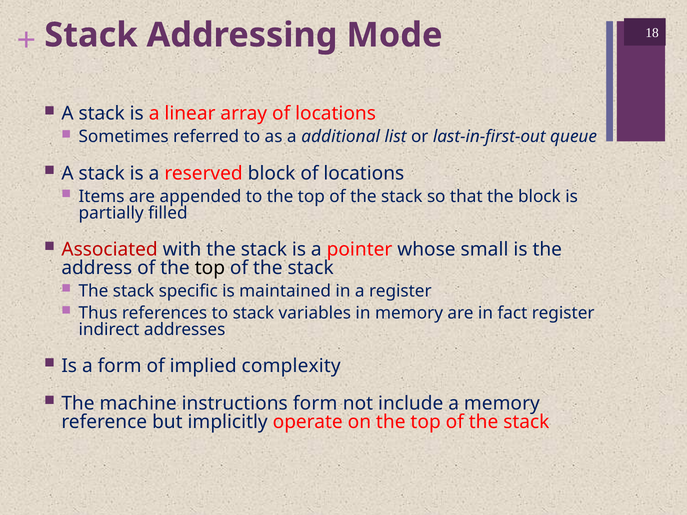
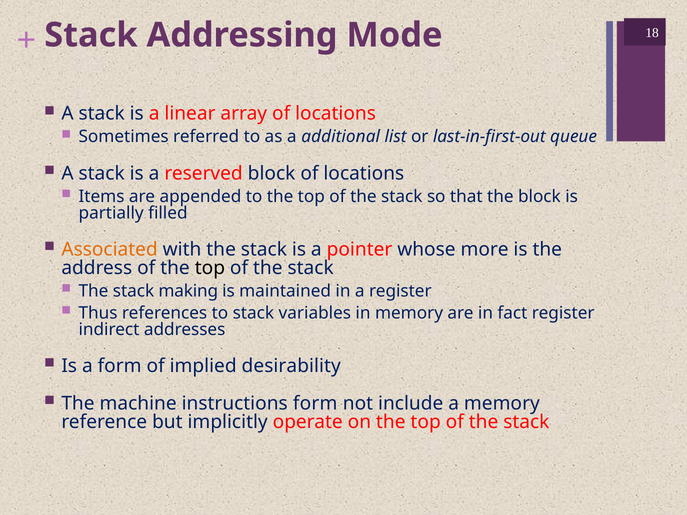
Associated colour: red -> orange (110, 250)
small: small -> more (485, 250)
specific: specific -> making (188, 291)
complexity: complexity -> desirability (291, 366)
